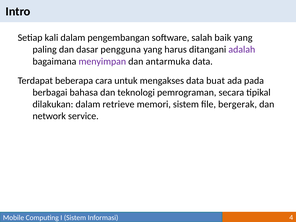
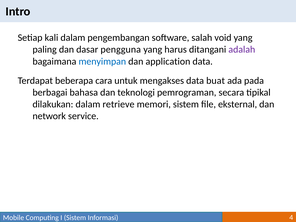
baik: baik -> void (223, 38)
menyimpan colour: purple -> blue (102, 61)
antarmuka: antarmuka -> application (168, 61)
bergerak: bergerak -> eksternal (238, 104)
